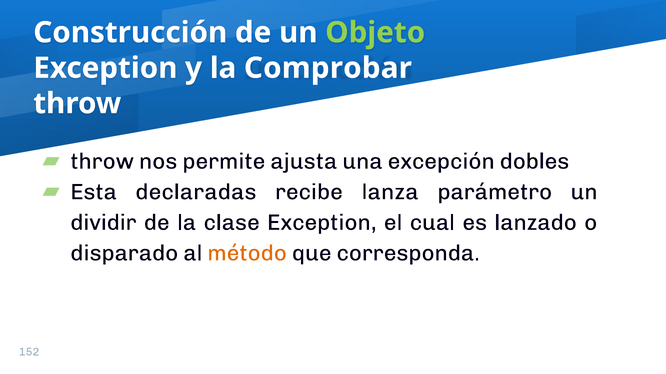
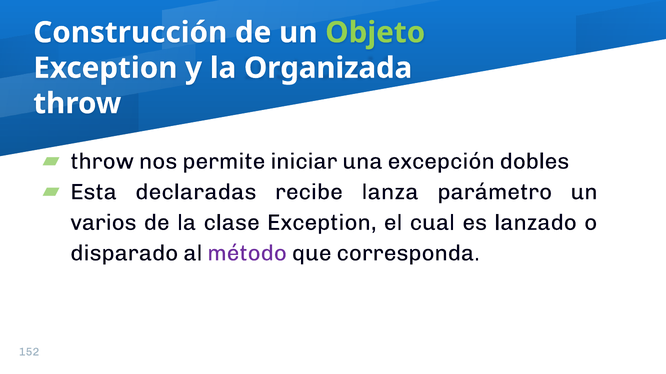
Comprobar: Comprobar -> Organizada (328, 68)
ajusta: ajusta -> iniciar (304, 162)
dividir: dividir -> varios (103, 223)
método colour: orange -> purple (247, 253)
